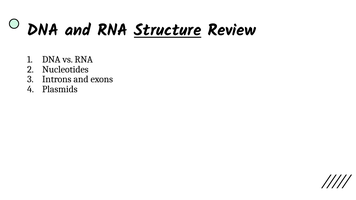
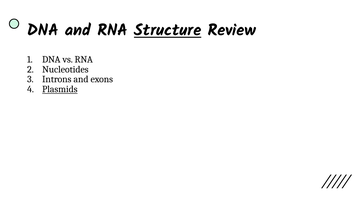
Plasmids underline: none -> present (60, 89)
